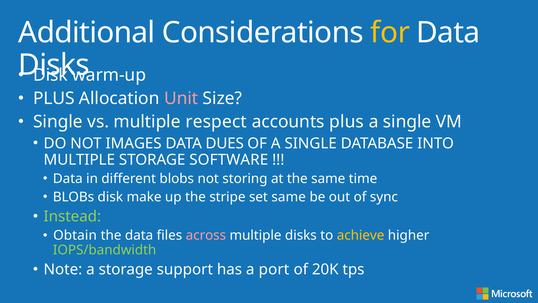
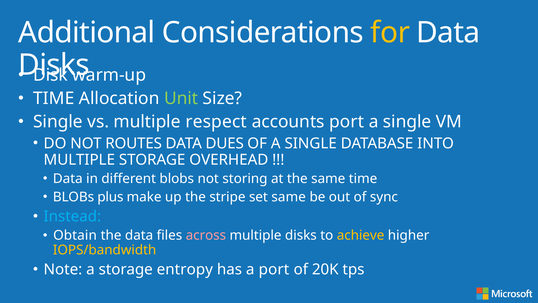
PLUS: PLUS -> TIME (54, 98)
Unit colour: pink -> light green (181, 98)
accounts plus: plus -> port (347, 122)
IMAGES: IMAGES -> ROUTES (134, 143)
SOFTWARE: SOFTWARE -> OVERHEAD (229, 160)
BLOBs disk: disk -> plus (110, 197)
Instead colour: light green -> light blue (72, 216)
IOPS/bandwidth colour: light green -> yellow (105, 250)
support: support -> entropy (185, 269)
